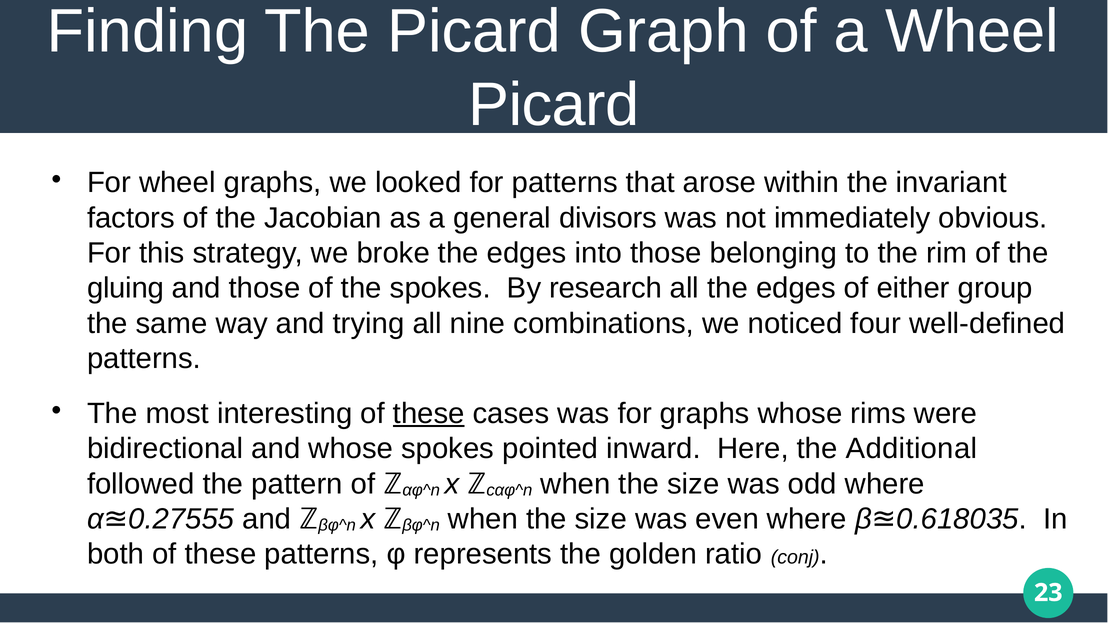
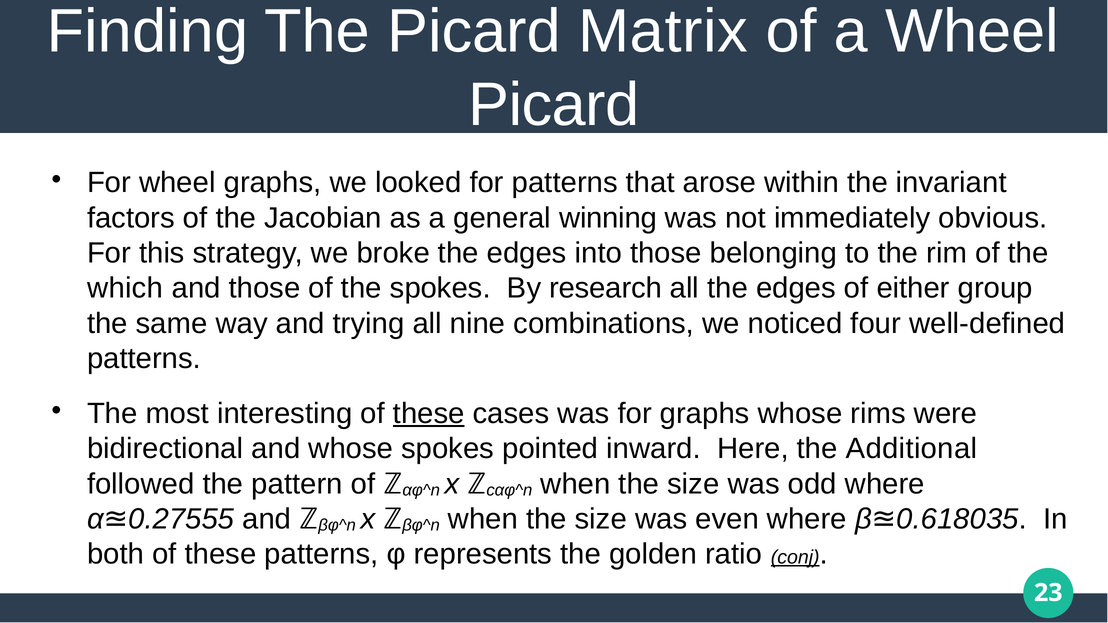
Graph: Graph -> Matrix (663, 32)
divisors: divisors -> winning (608, 218)
gluing: gluing -> which (125, 288)
conj underline: none -> present (795, 558)
